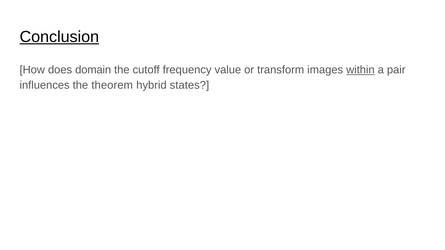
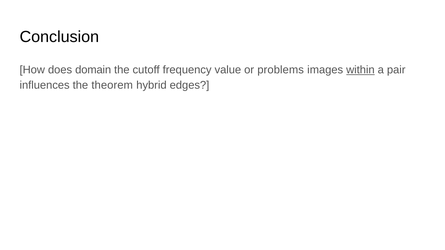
Conclusion underline: present -> none (59, 37)
transform: transform -> problems (281, 70)
states: states -> edges (189, 85)
